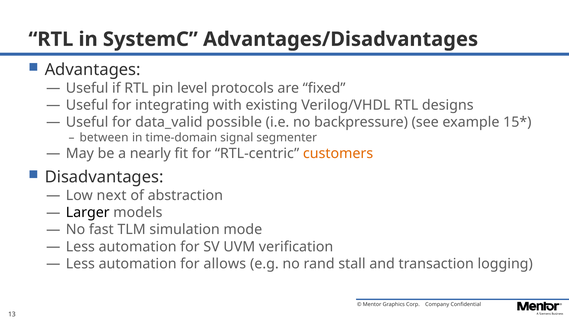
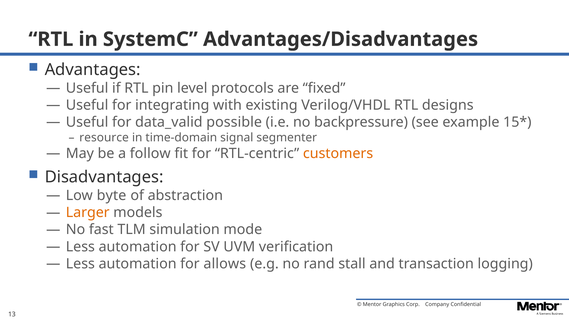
between: between -> resource (104, 138)
nearly: nearly -> follow (150, 153)
next: next -> byte (112, 196)
Larger colour: black -> orange (88, 213)
